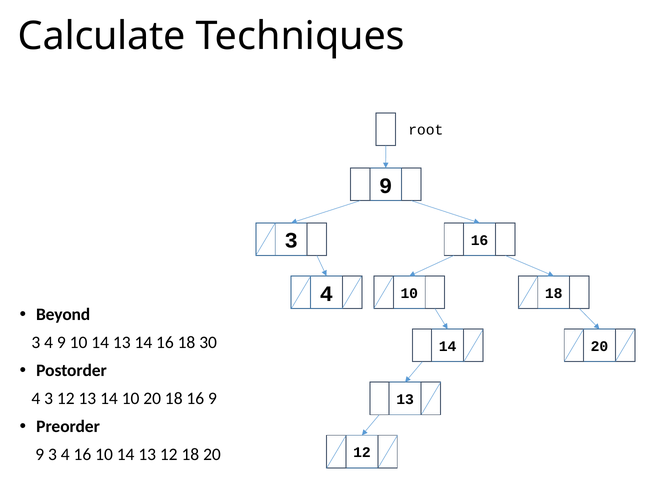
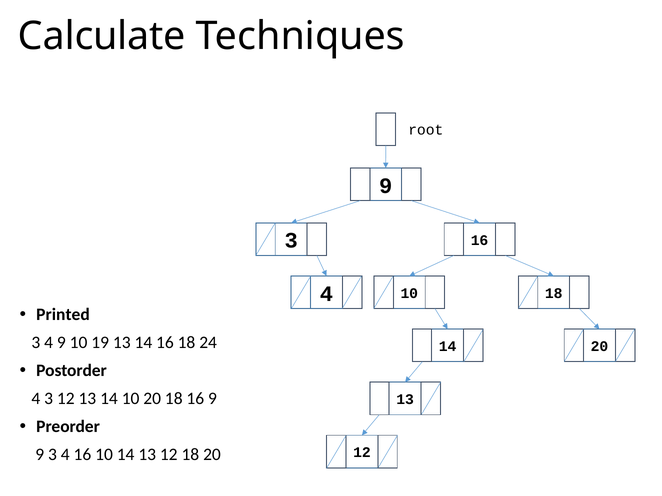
Beyond: Beyond -> Printed (63, 315)
9 10 14: 14 -> 19 (100, 343)
30: 30 -> 24 (208, 343)
